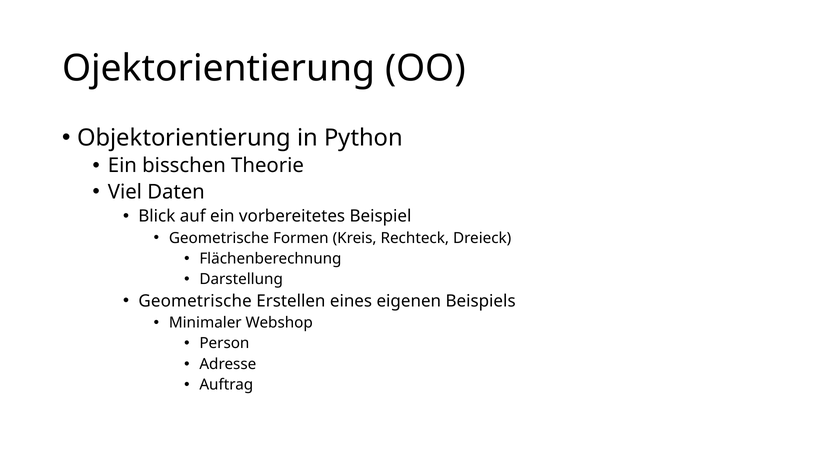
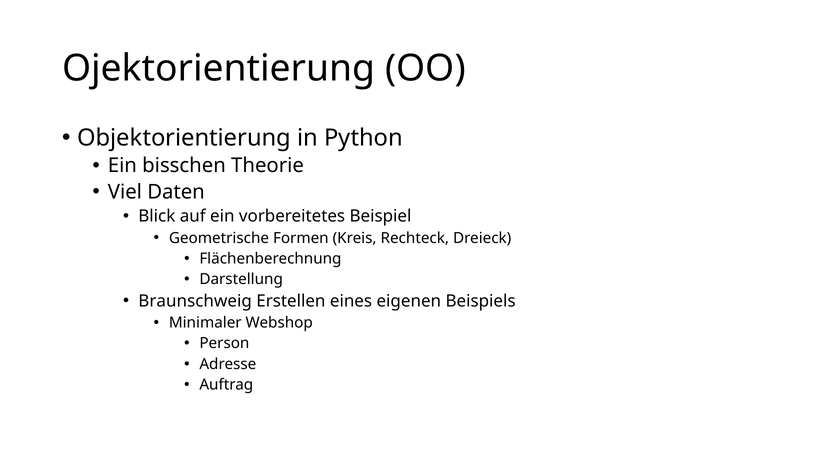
Geometrische: Geometrische -> Braunschweig (195, 301)
